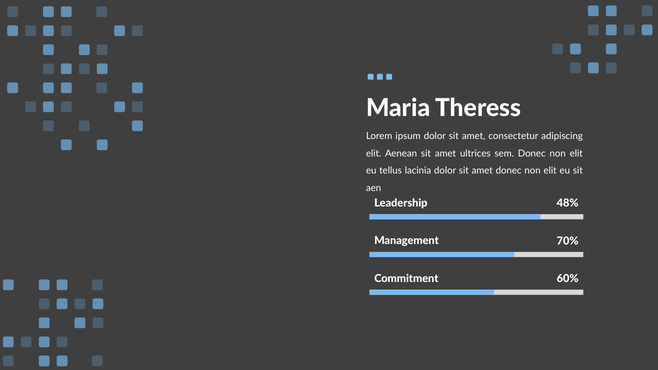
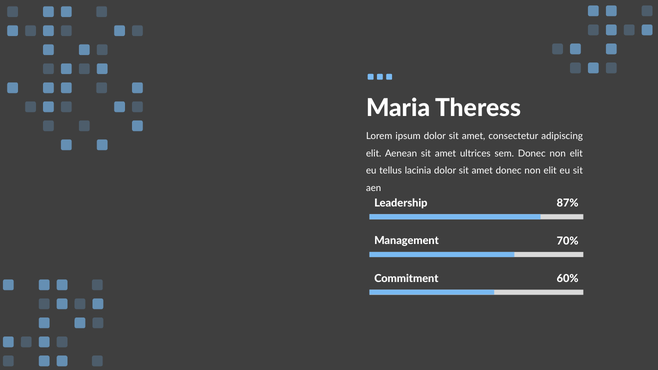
48%: 48% -> 87% (568, 203)
